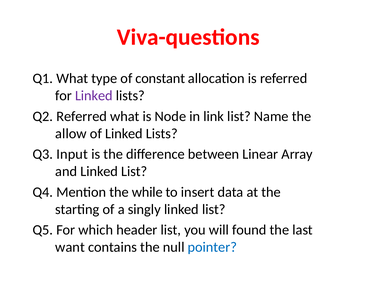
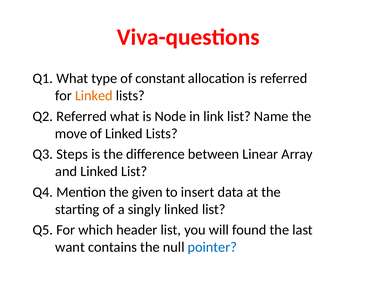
Linked colour: purple -> orange (94, 96)
allow: allow -> move (71, 133)
Input: Input -> Steps (72, 154)
while: while -> given (147, 192)
